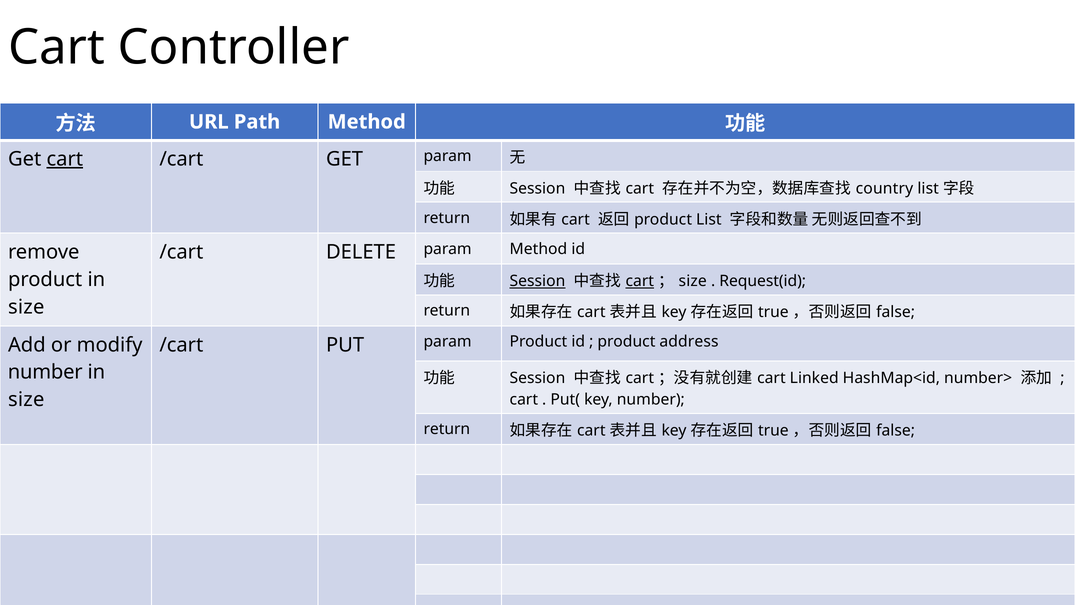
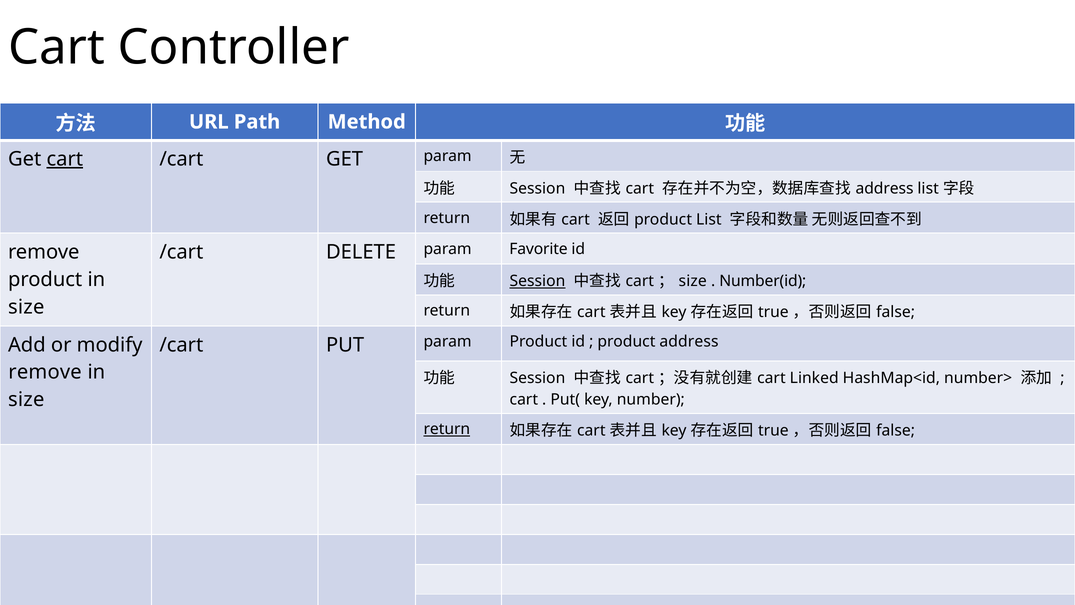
country: country -> address (885, 188)
param Method: Method -> Favorite (539, 249)
cart underline: present -> none (640, 281)
Request(id: Request(id -> Number(id (763, 281)
number: number -> remove (45, 372)
return underline: none -> present (447, 429)
